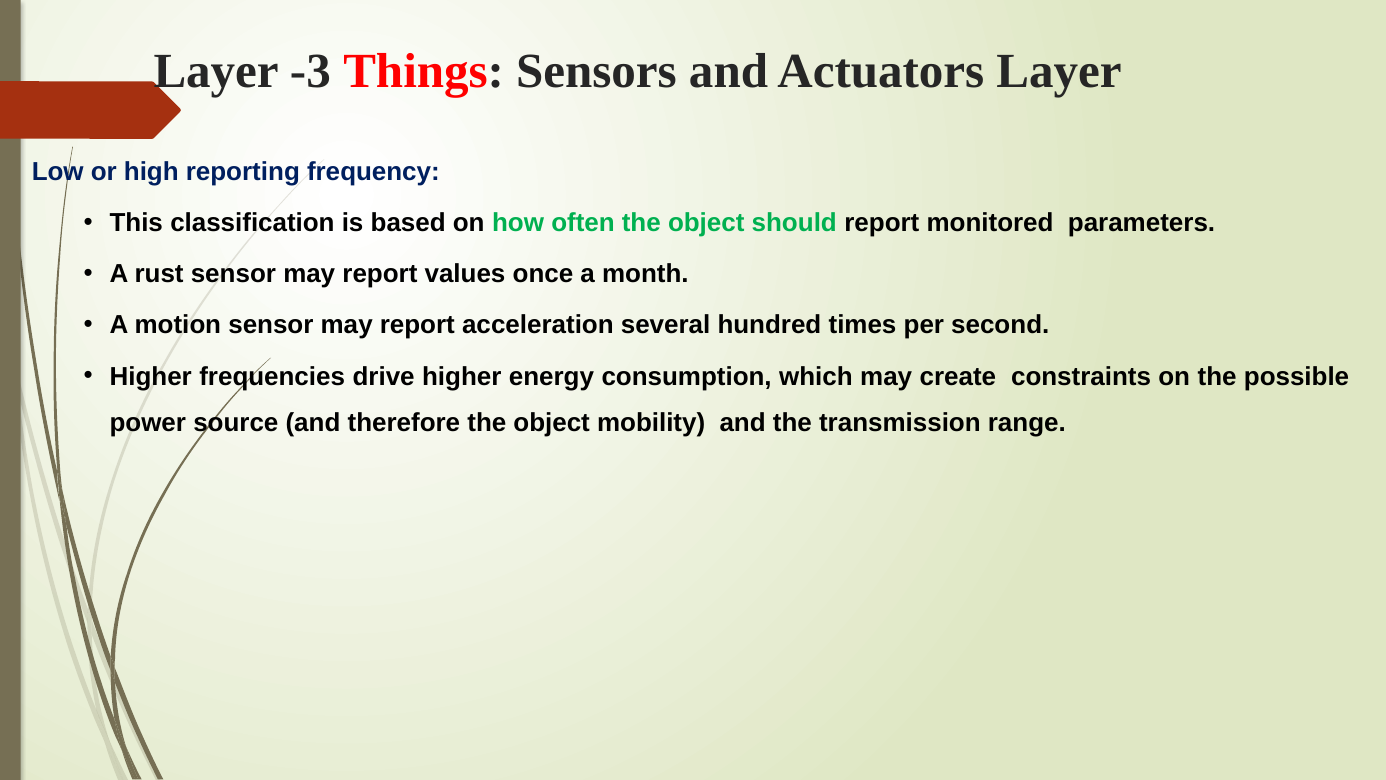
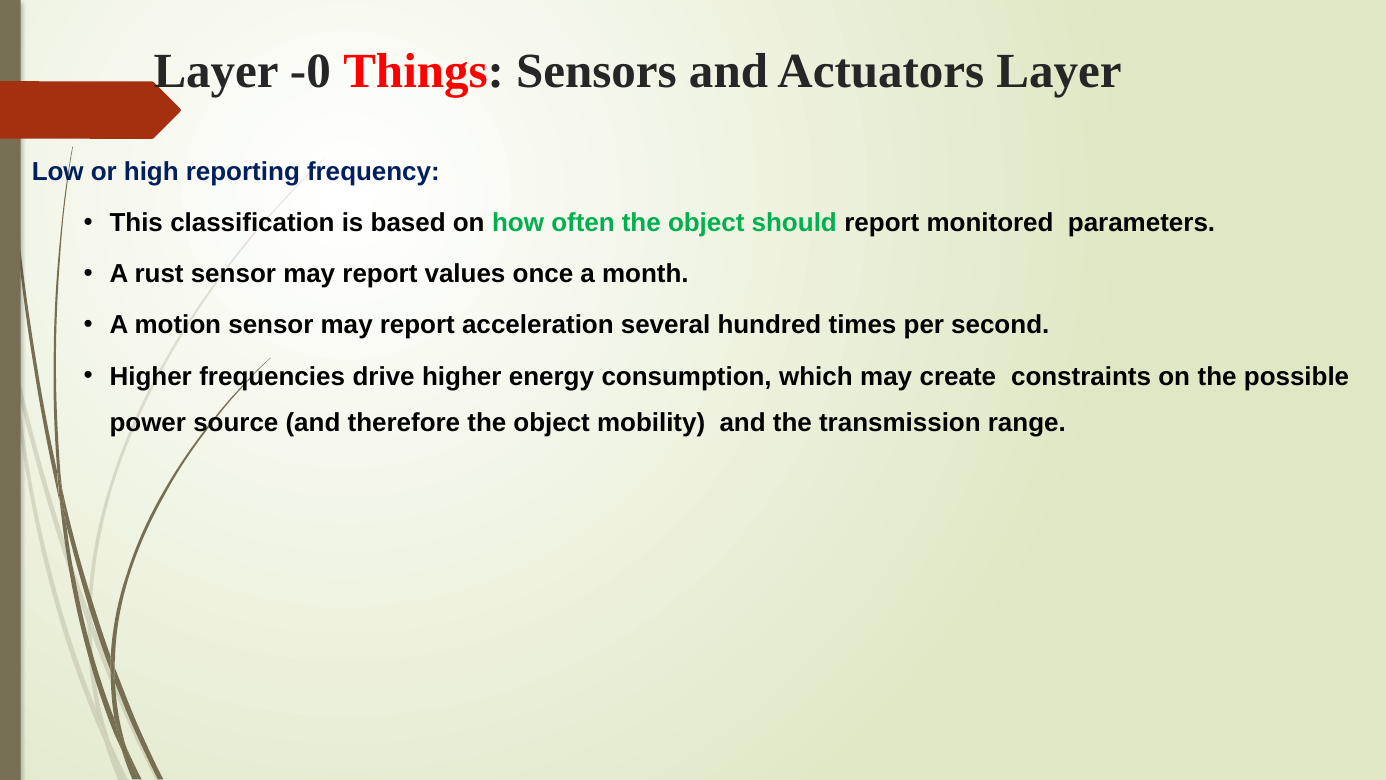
-3: -3 -> -0 (310, 72)
